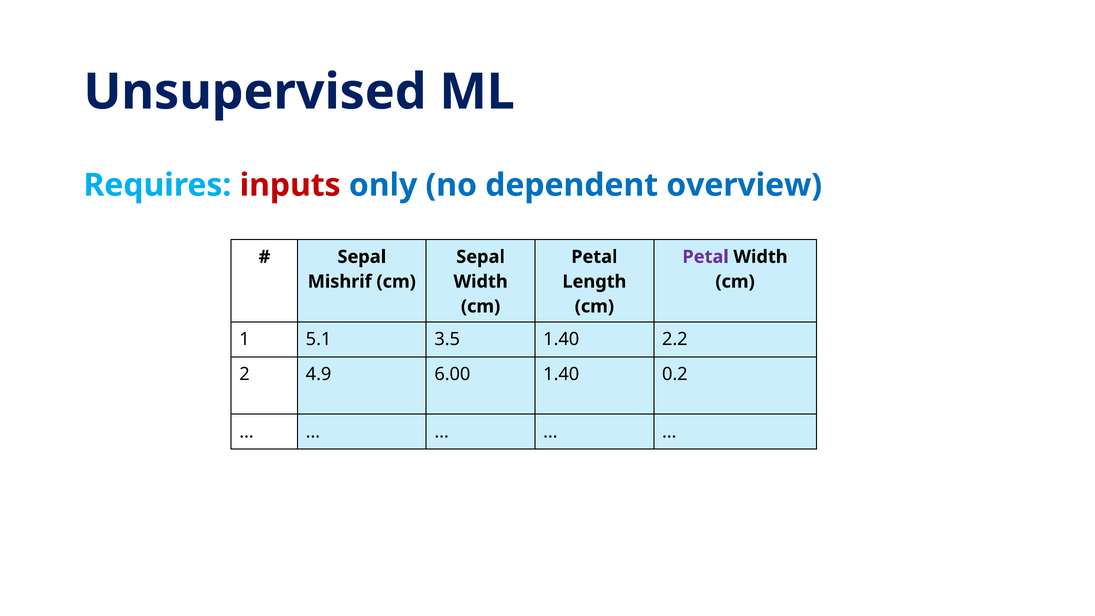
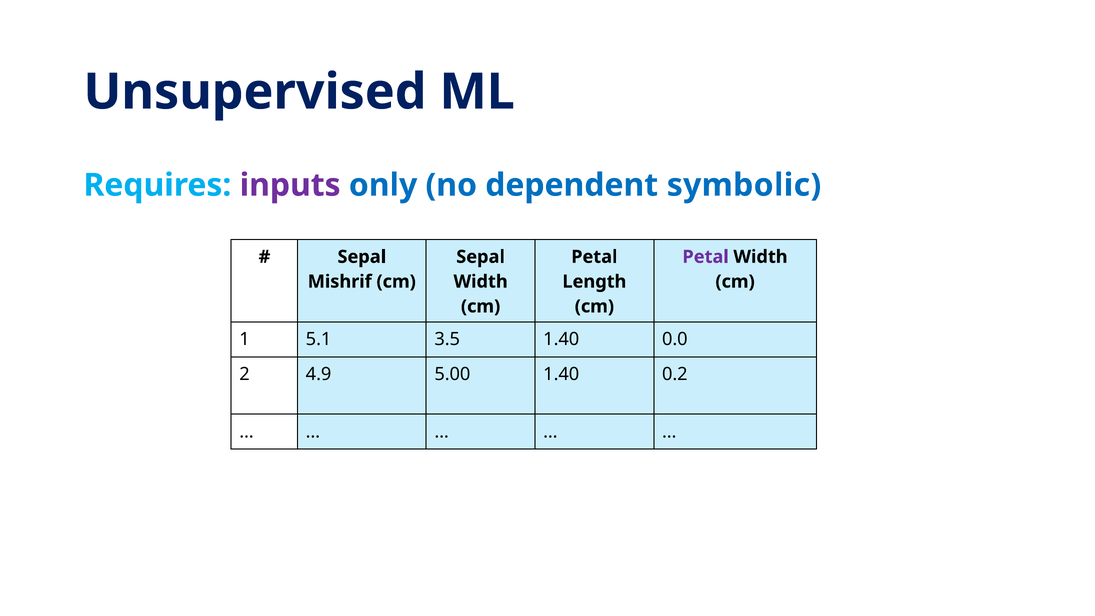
inputs colour: red -> purple (290, 185)
overview: overview -> symbolic (744, 185)
2.2: 2.2 -> 0.0 (675, 339)
6.00: 6.00 -> 5.00 (452, 374)
